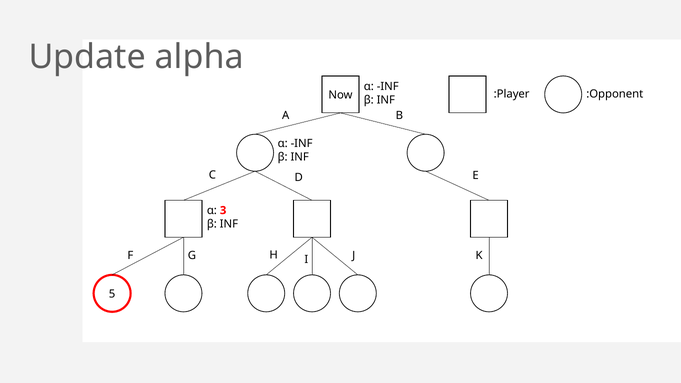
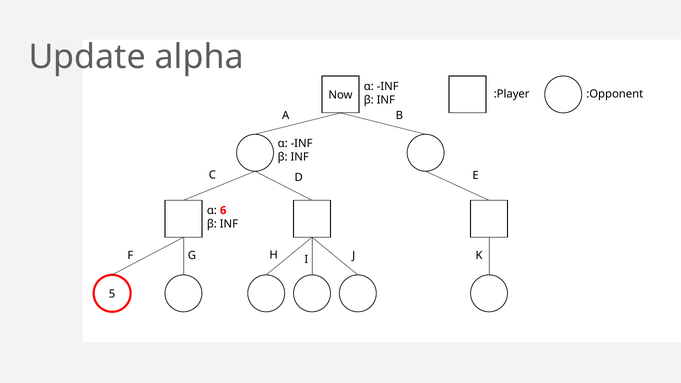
3: 3 -> 6 (223, 210)
